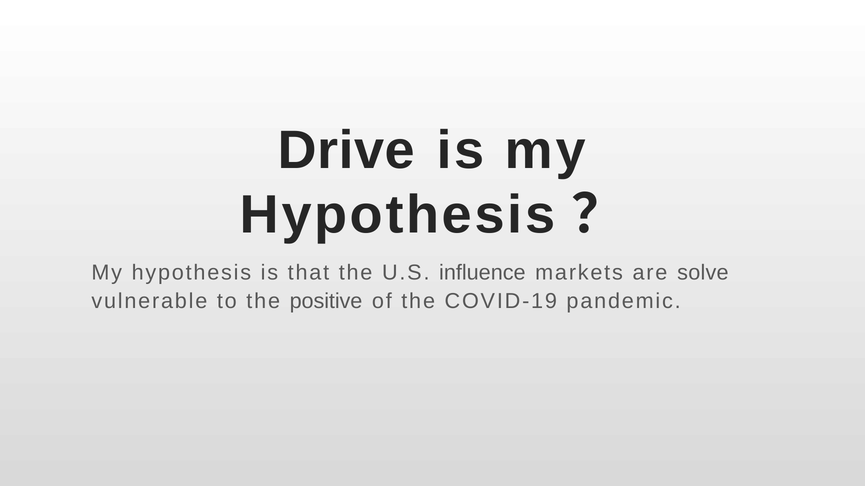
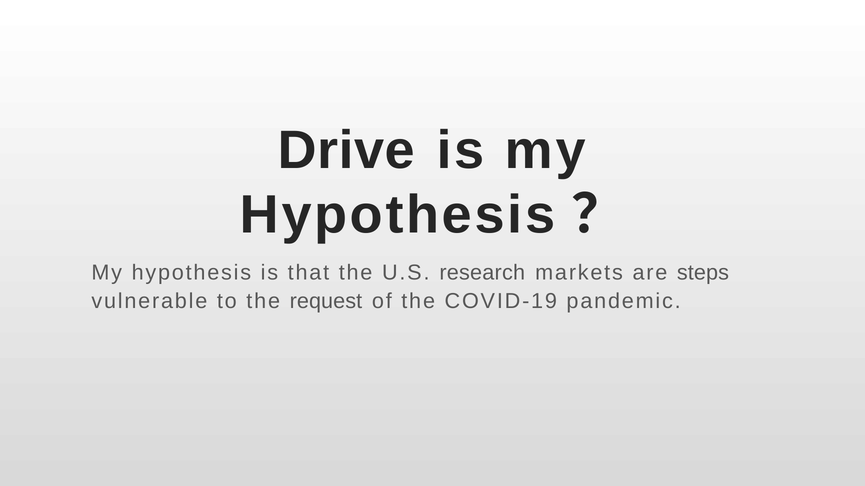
influence: influence -> research (482, 273)
solve: solve -> steps (703, 273)
positive: positive -> request (326, 302)
